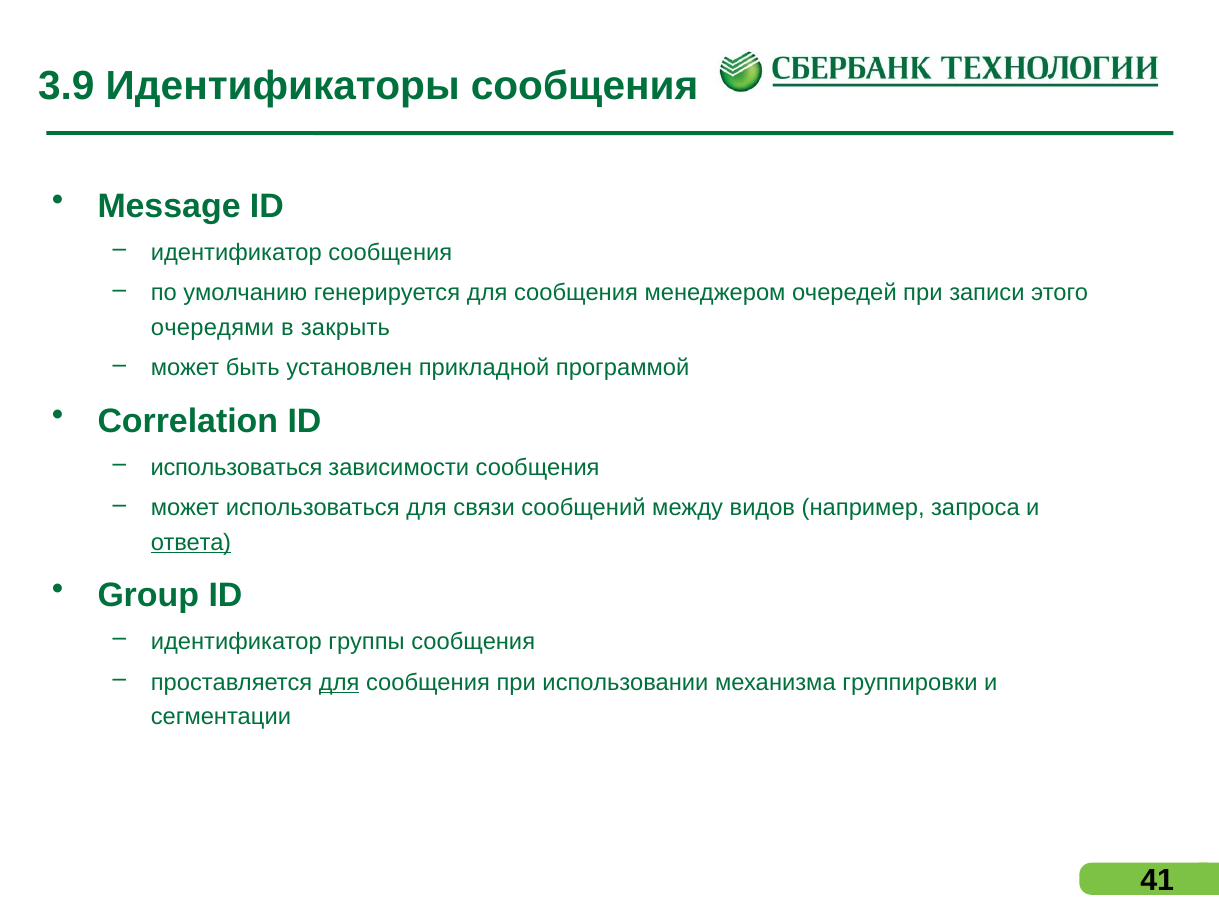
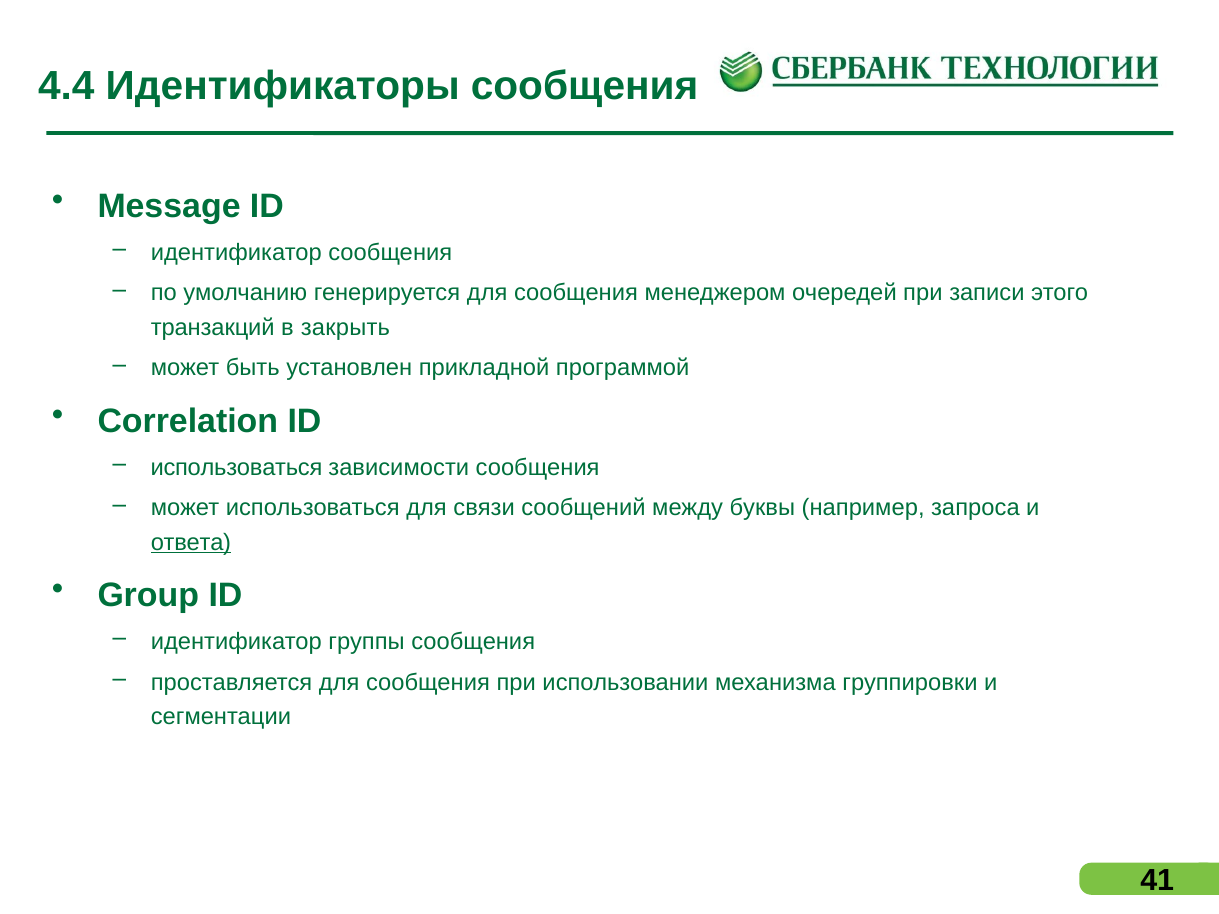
3.9: 3.9 -> 4.4 (66, 86)
очередями: очередями -> транзакций (213, 327)
видов: видов -> буквы (762, 508)
для underline: present -> none (339, 682)
